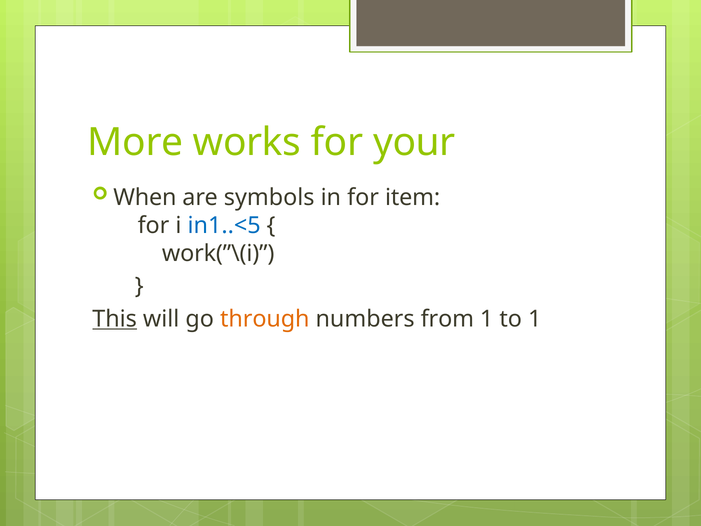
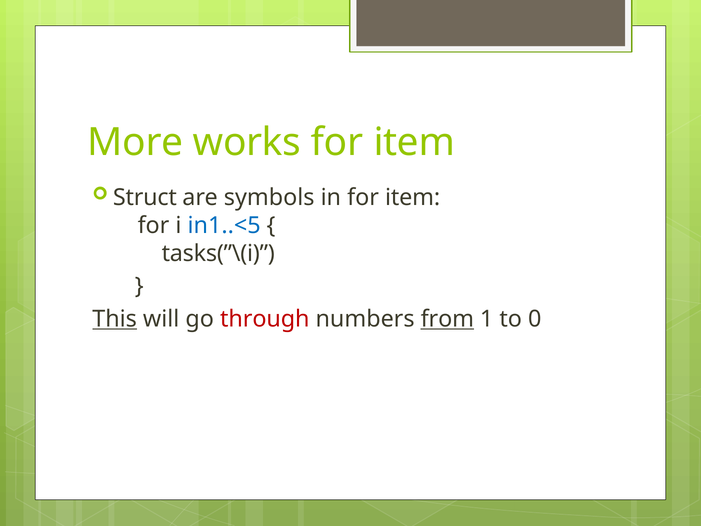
your: your -> item (414, 142)
When: When -> Struct (145, 197)
work(”\(i: work(”\(i -> tasks(”\(i (218, 253)
through colour: orange -> red (265, 319)
from underline: none -> present (447, 319)
to 1: 1 -> 0 (535, 319)
